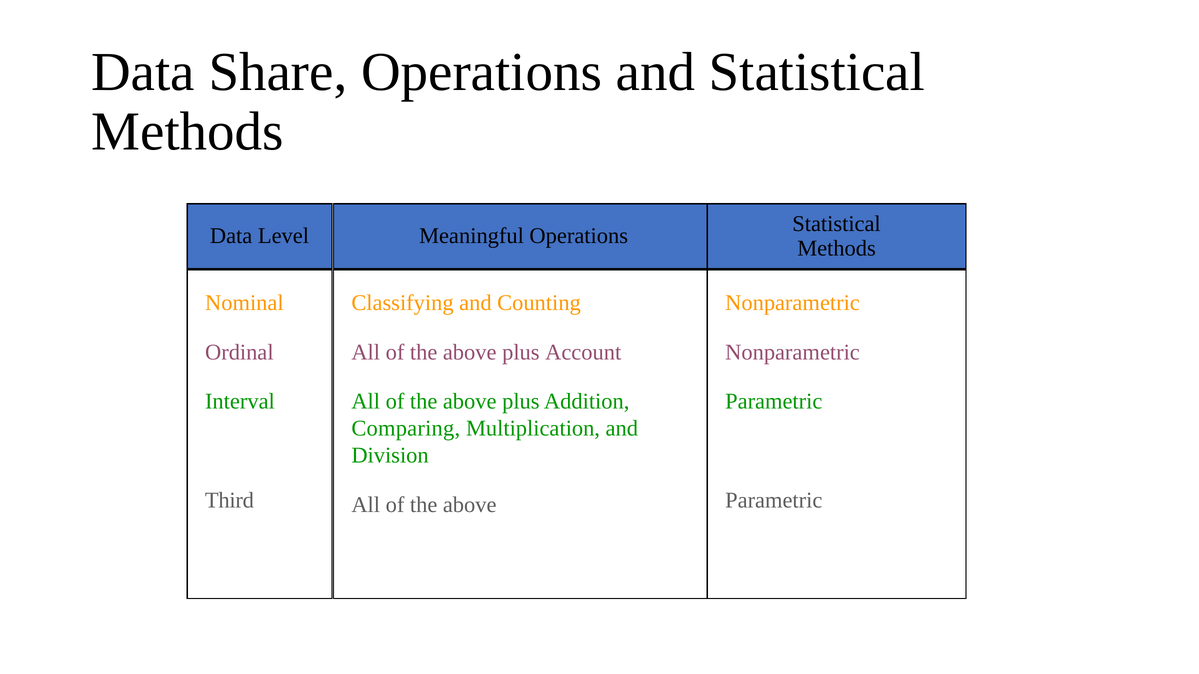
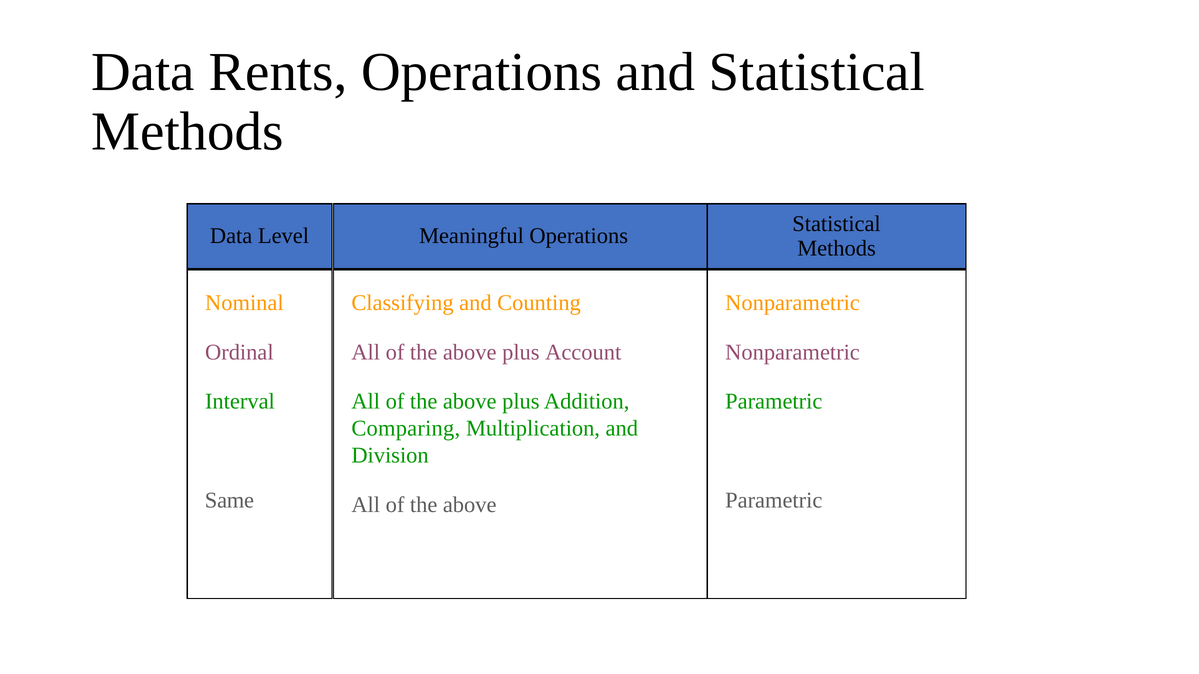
Share: Share -> Rents (278, 72)
Third: Third -> Same (229, 501)
